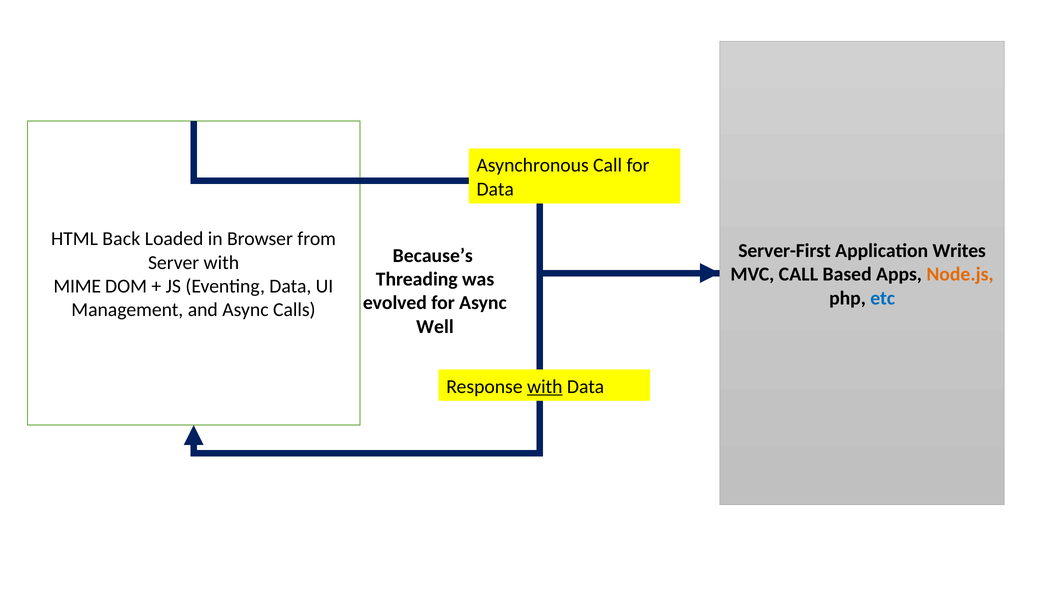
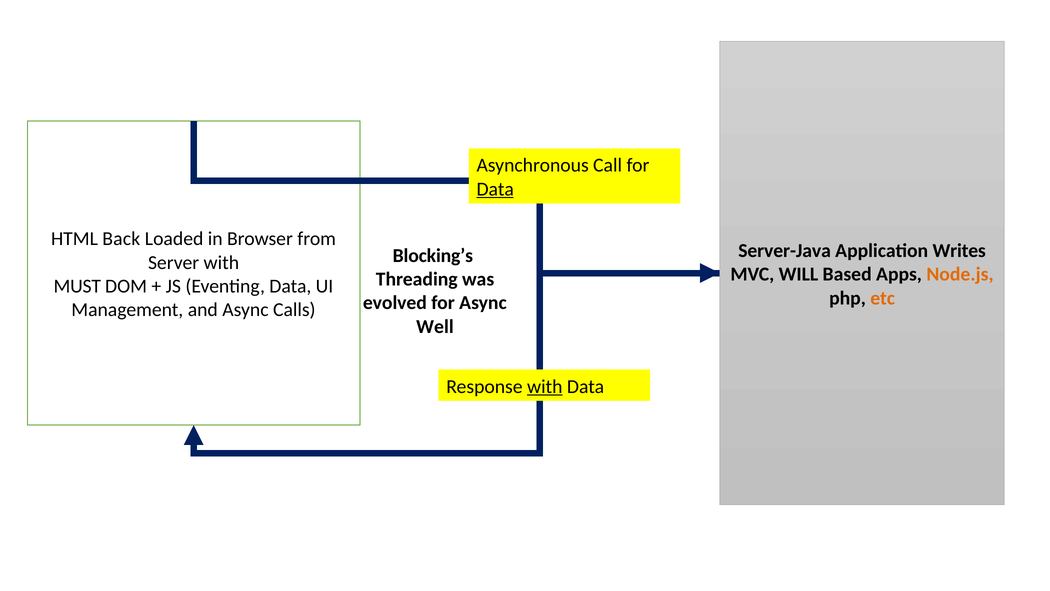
Data underline: none -> present (495, 189)
Server-First: Server-First -> Server-Java (785, 251)
Because’s: Because’s -> Blocking’s (433, 255)
MVC CALL: CALL -> WILL (798, 274)
MIME: MIME -> MUST (77, 286)
etc colour: blue -> orange (883, 298)
